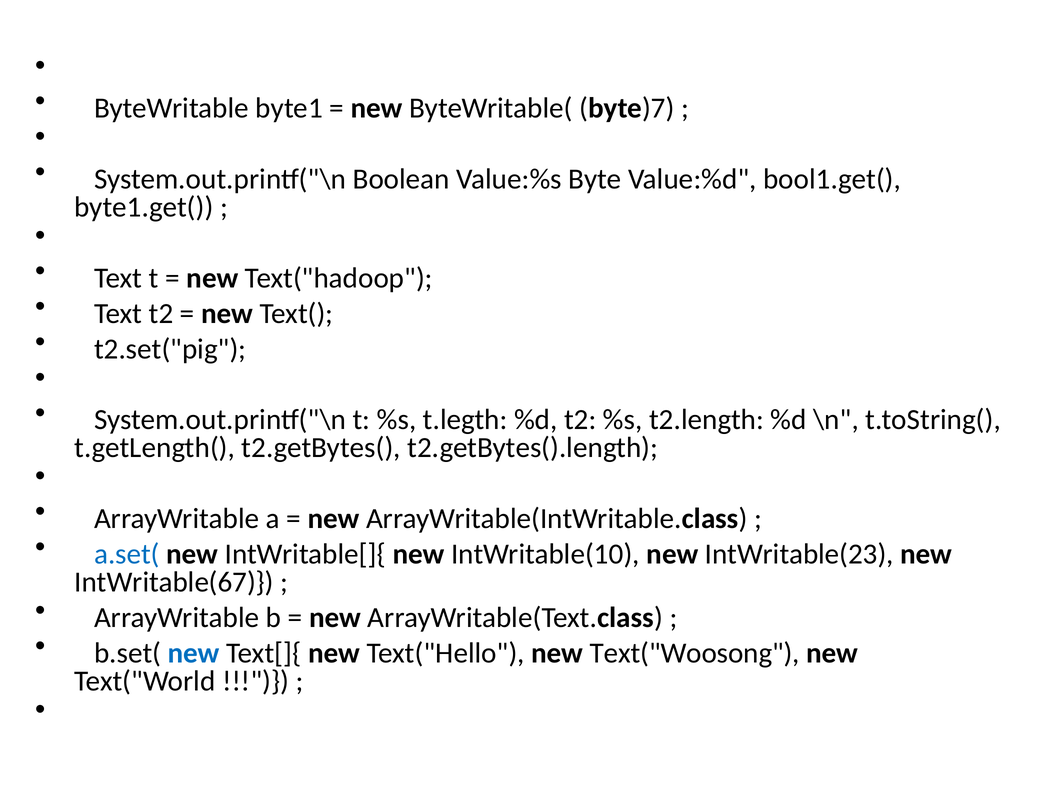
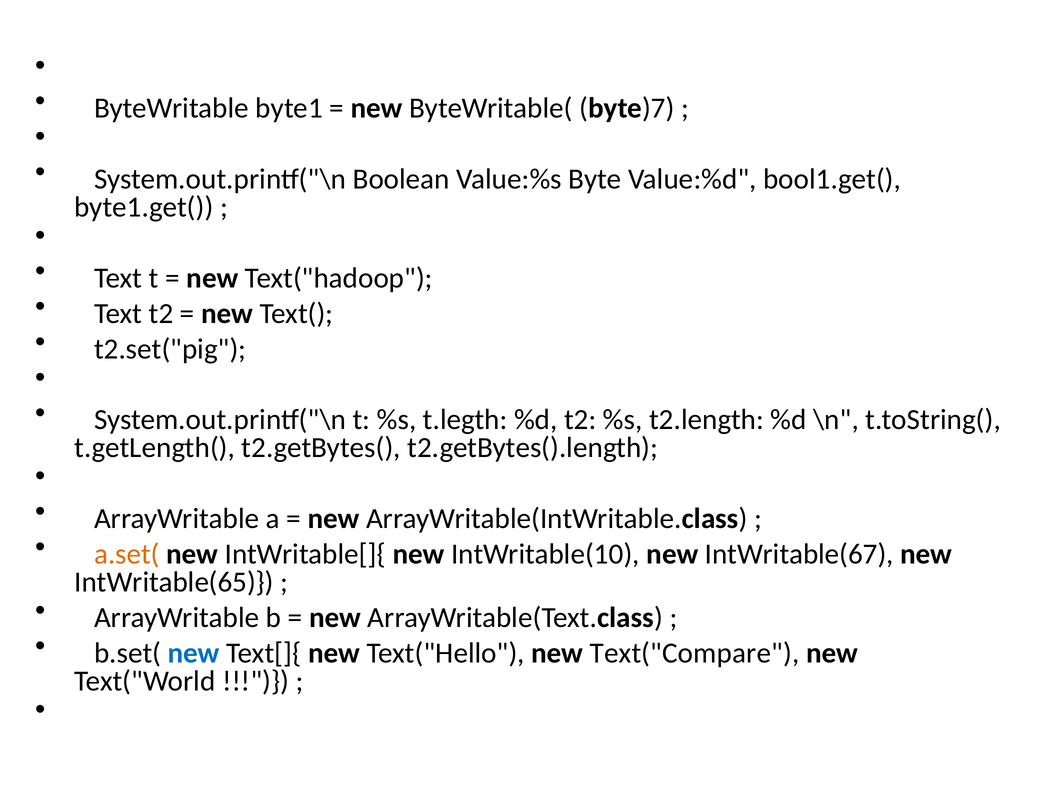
a.set( colour: blue -> orange (127, 554)
IntWritable(23: IntWritable(23 -> IntWritable(67 (799, 554)
IntWritable(67: IntWritable(67 -> IntWritable(65 (174, 582)
Text("Woosong: Text("Woosong -> Text("Compare (695, 653)
